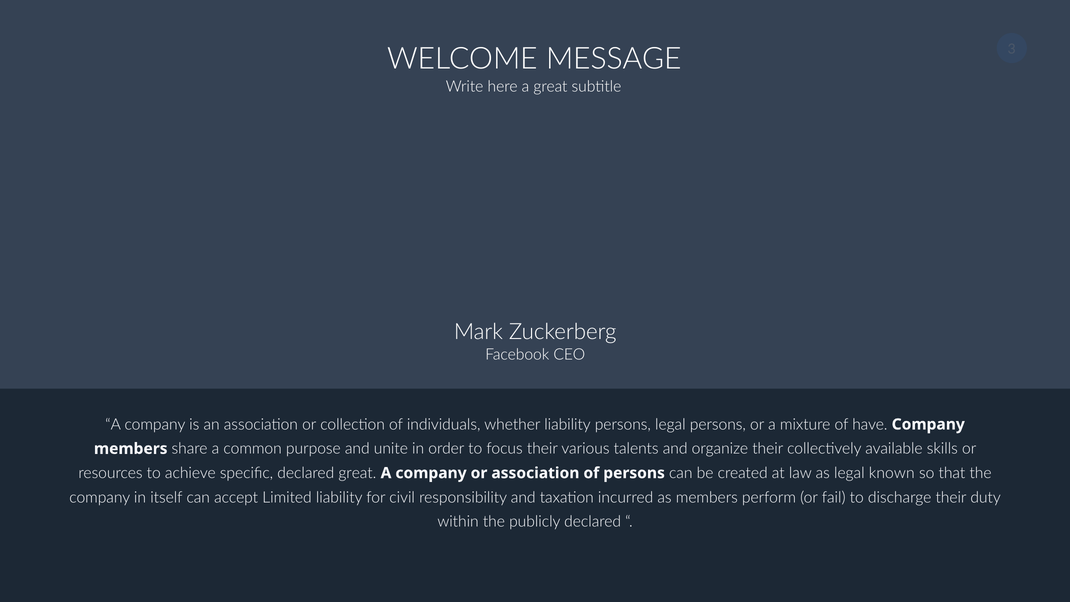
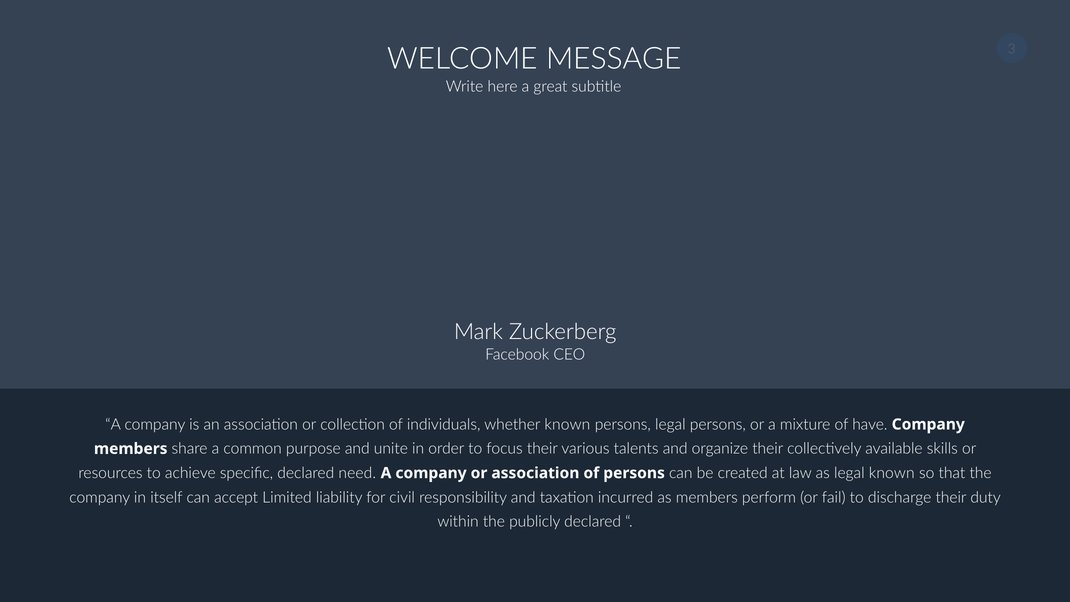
whether liability: liability -> known (567, 424)
declared great: great -> need (357, 473)
